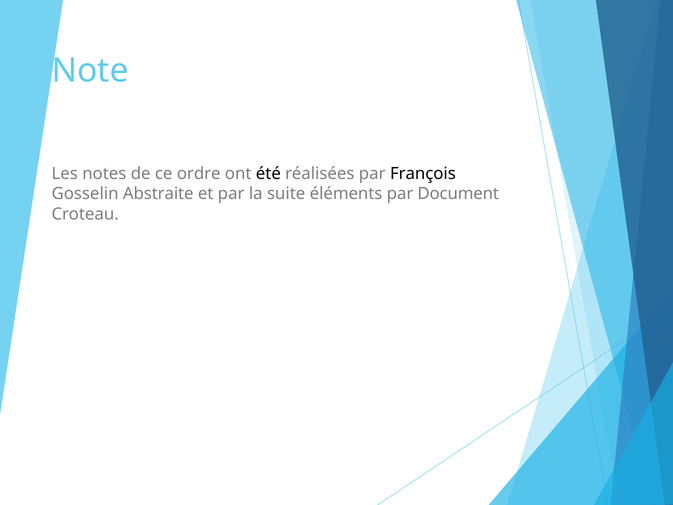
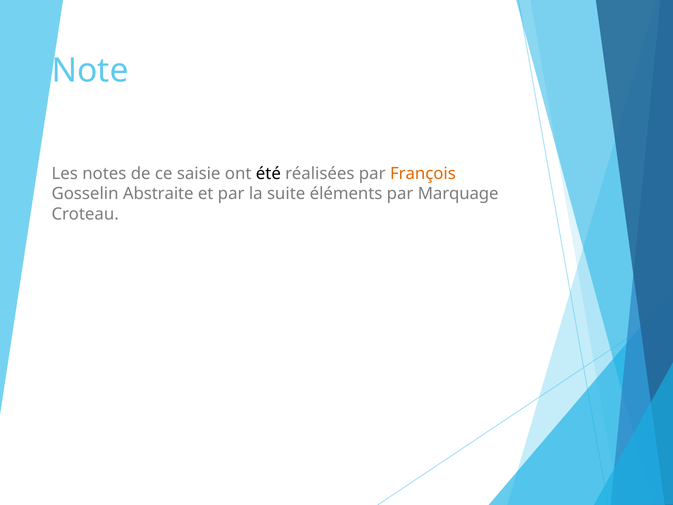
ordre: ordre -> saisie (199, 174)
François colour: black -> orange (423, 174)
Document: Document -> Marquage (458, 194)
